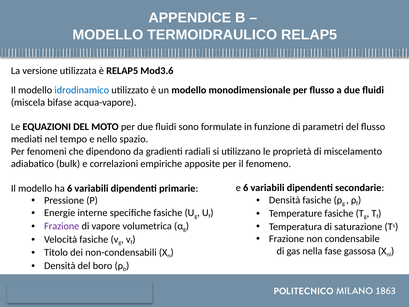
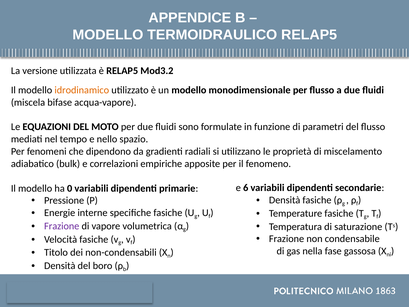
Mod3.6: Mod3.6 -> Mod3.2 (157, 71)
idrodinamico colour: blue -> orange (82, 90)
ha 6: 6 -> 0 (70, 188)
